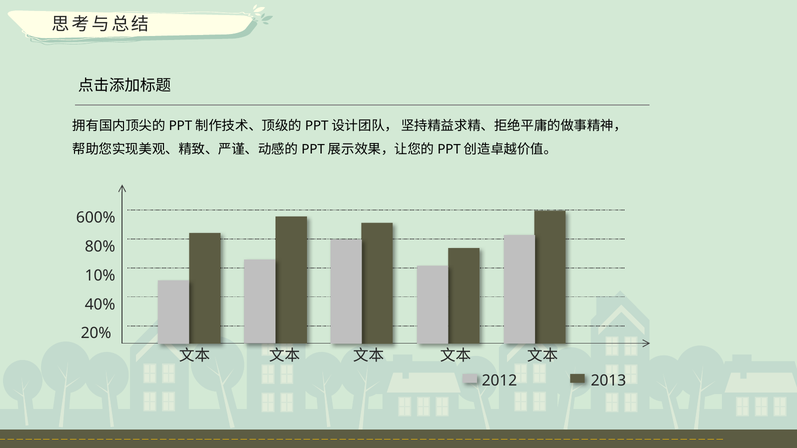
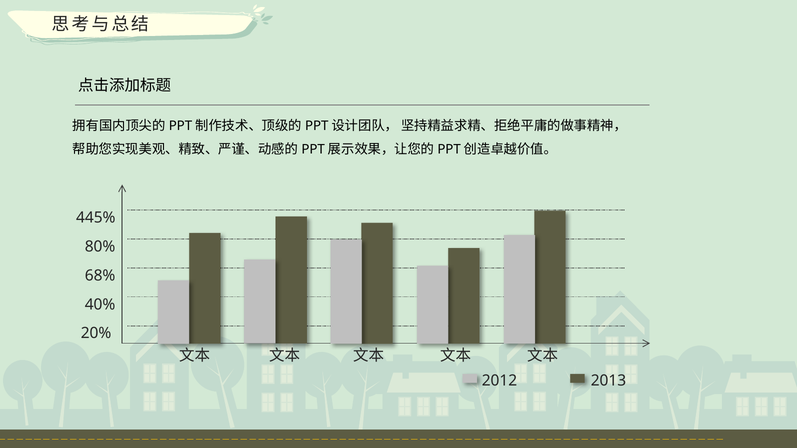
600%: 600% -> 445% (96, 218)
10%: 10% -> 68% (100, 276)
